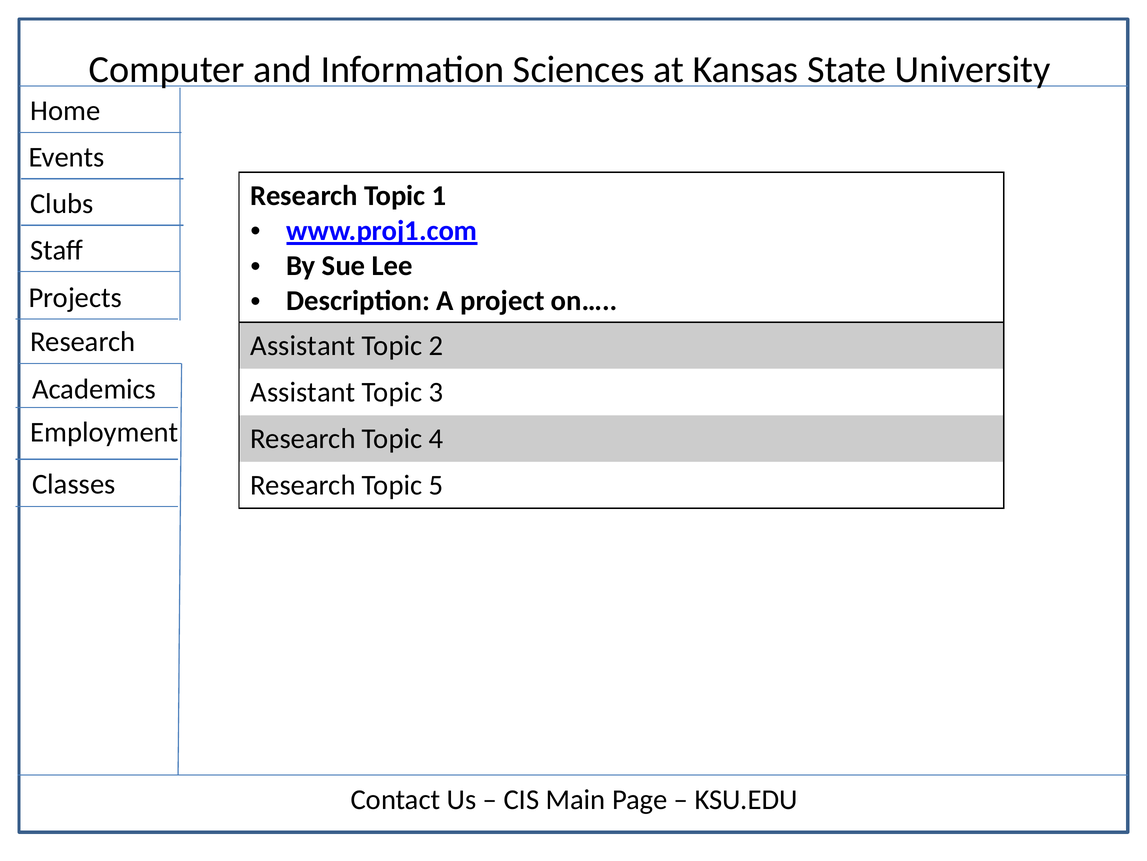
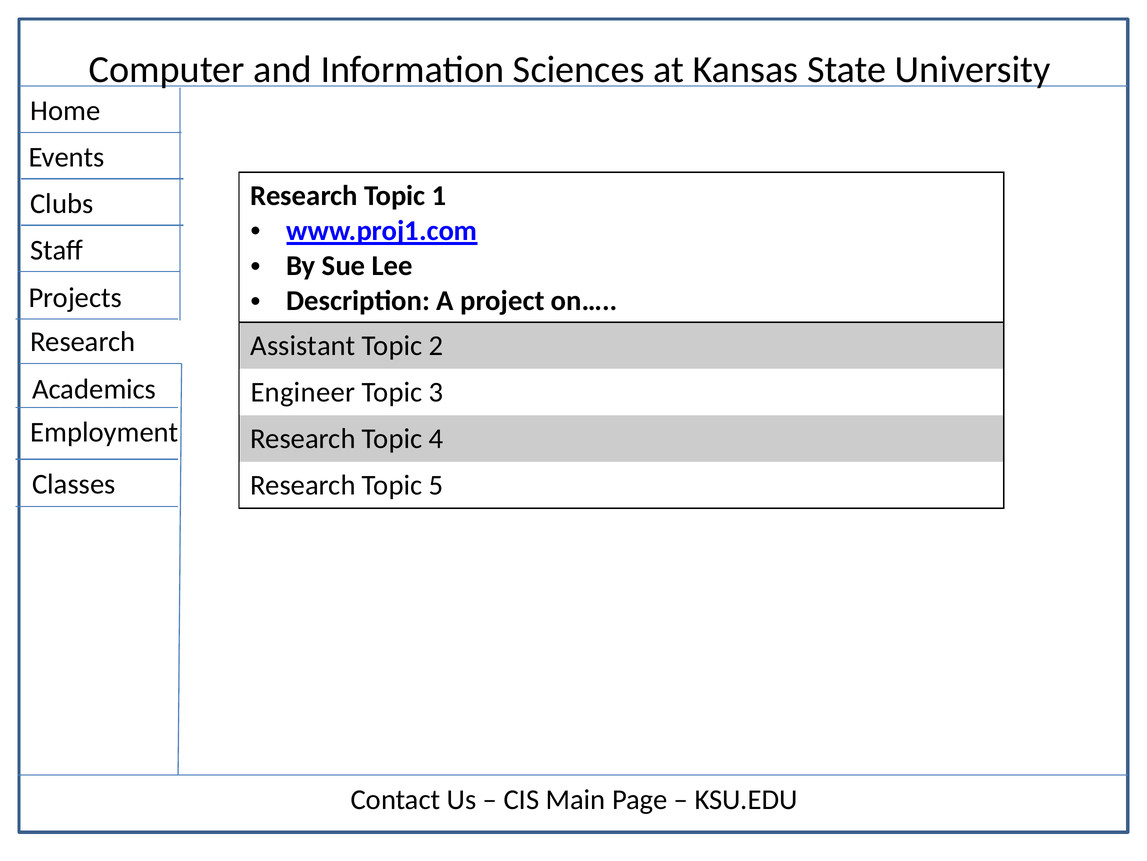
Assistant: Assistant -> Engineer (303, 392)
